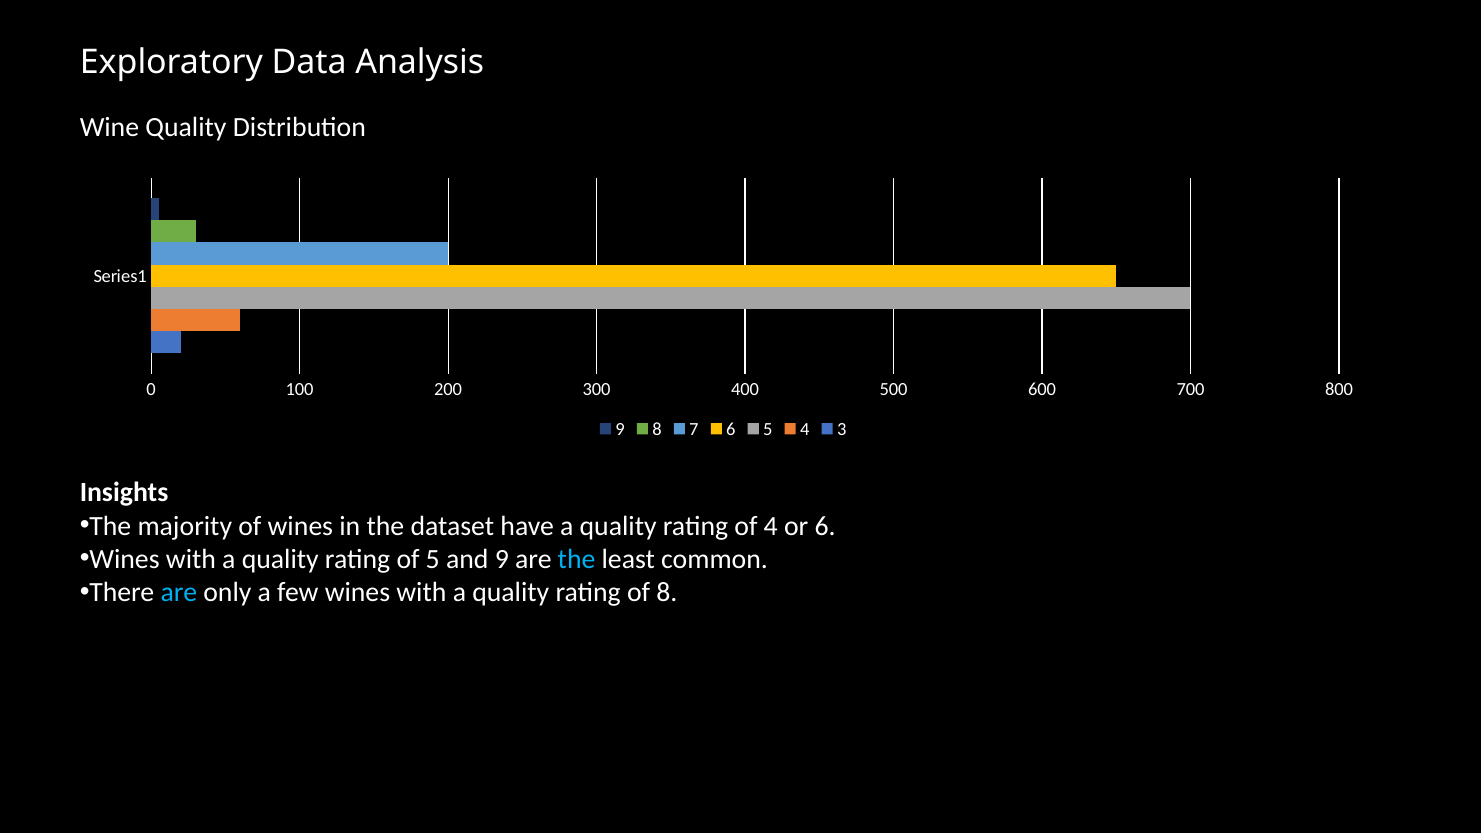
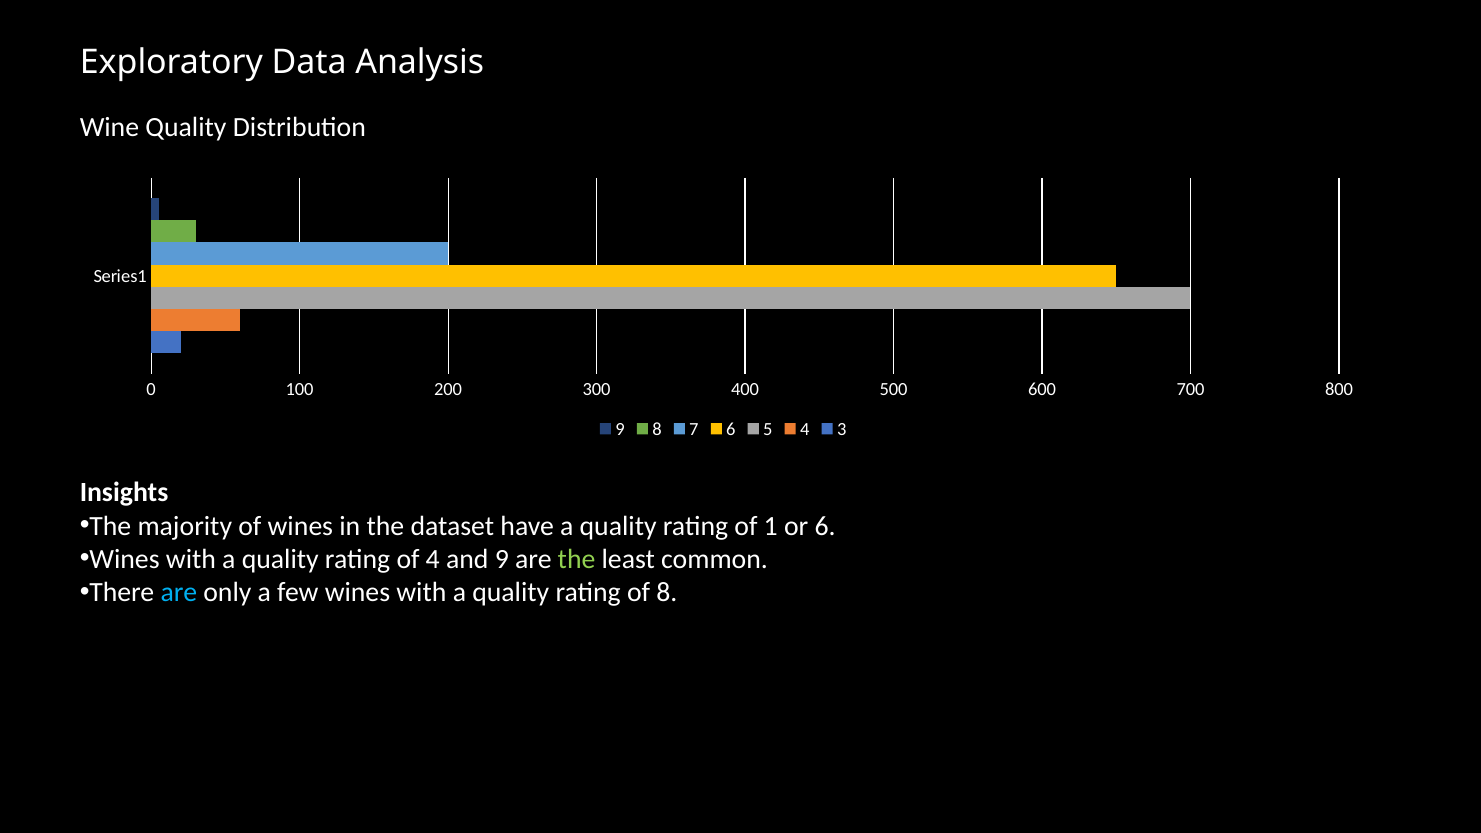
of 4: 4 -> 1 (771, 526)
of 5: 5 -> 4 (433, 559)
the colour: light blue -> light green (577, 559)
